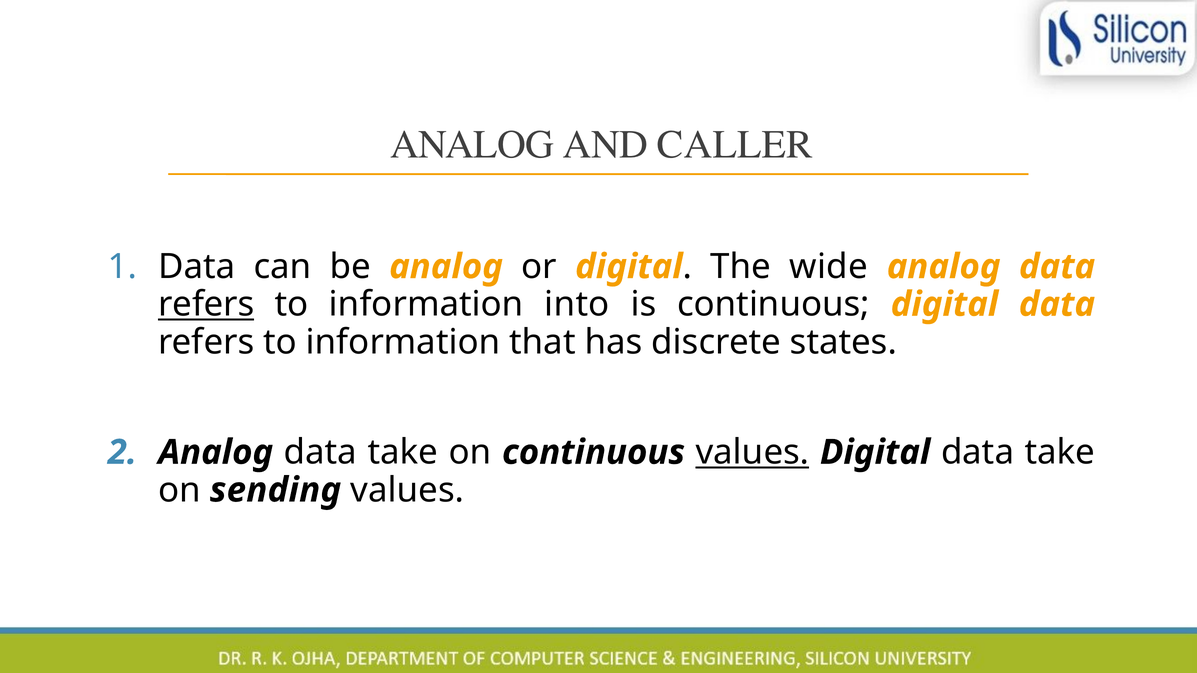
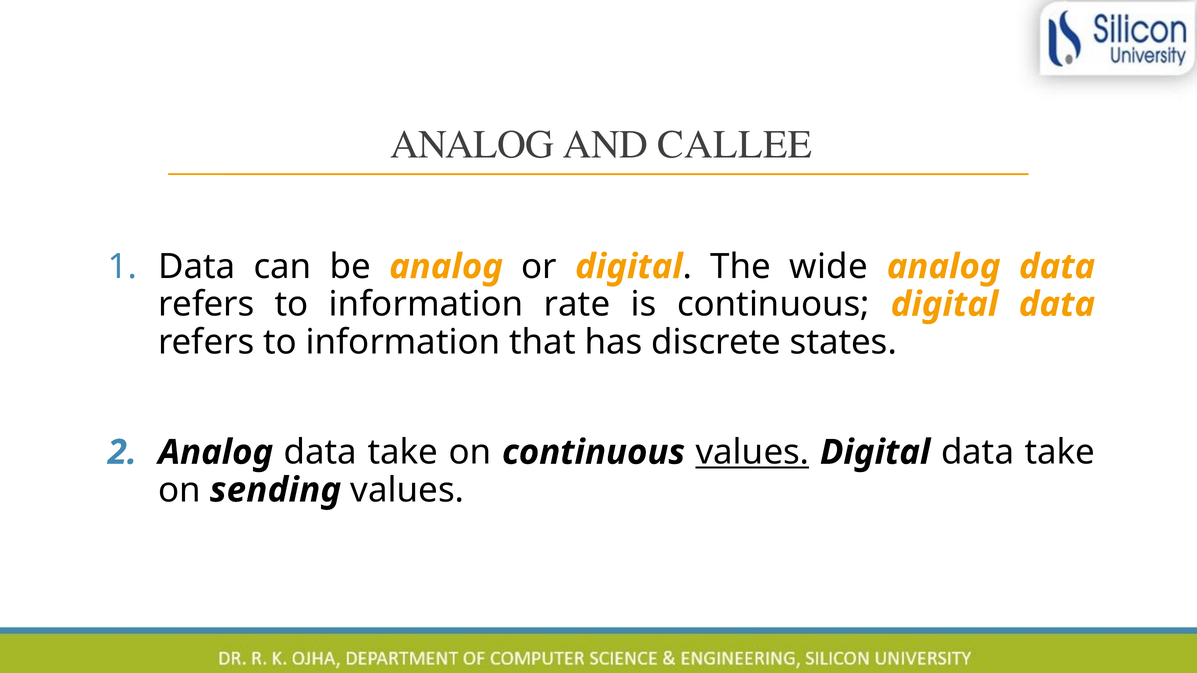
CALLER: CALLER -> CALLEE (735, 145)
refers underline: present -> none (206, 304)
into: into -> rate (577, 304)
